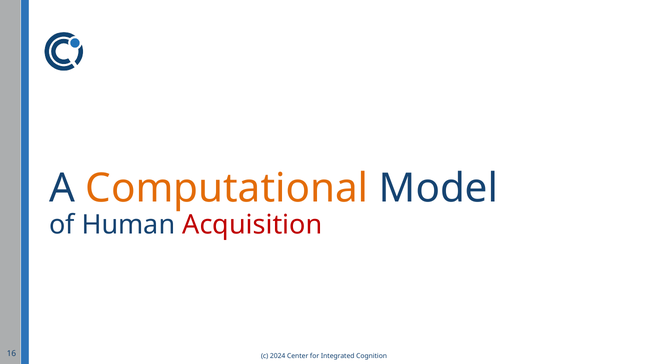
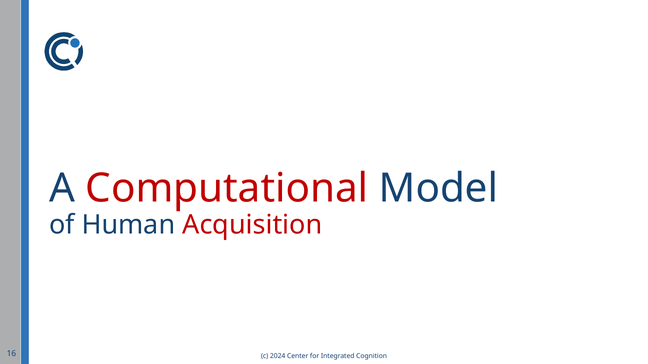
Computational colour: orange -> red (227, 189)
